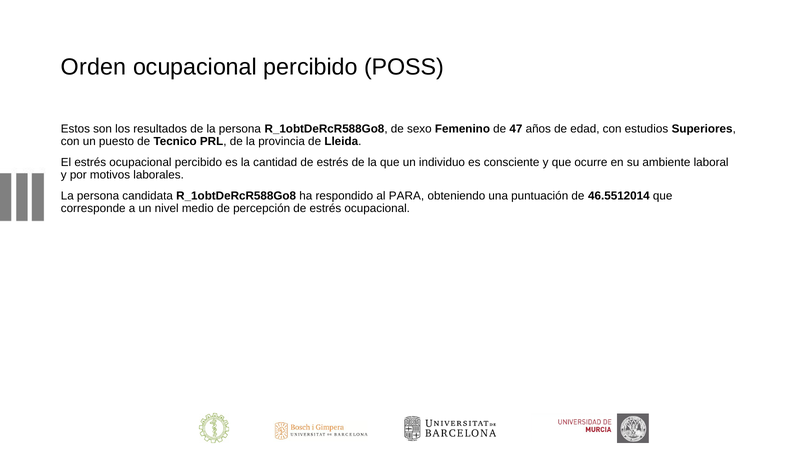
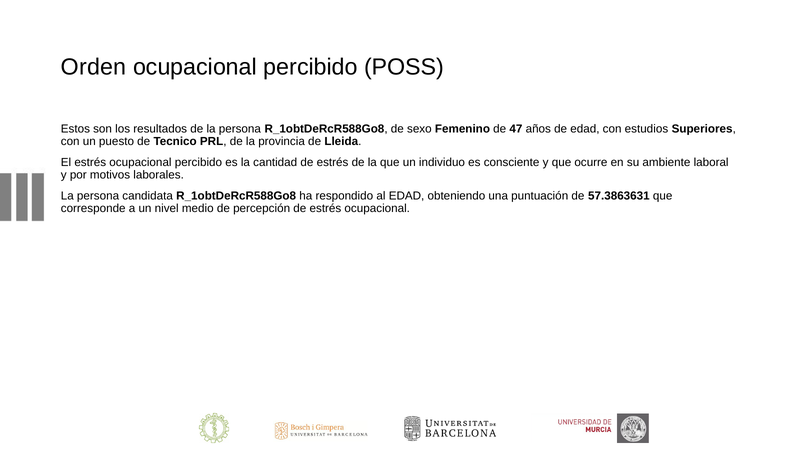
al PARA: PARA -> EDAD (407, 196)
46.5512014: 46.5512014 -> 57.3863631 (619, 196)
